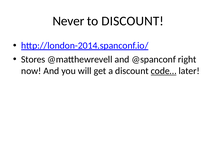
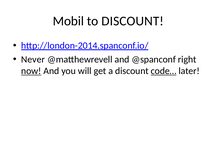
Never: Never -> Mobil (68, 21)
Stores: Stores -> Never (33, 59)
now underline: none -> present (31, 71)
